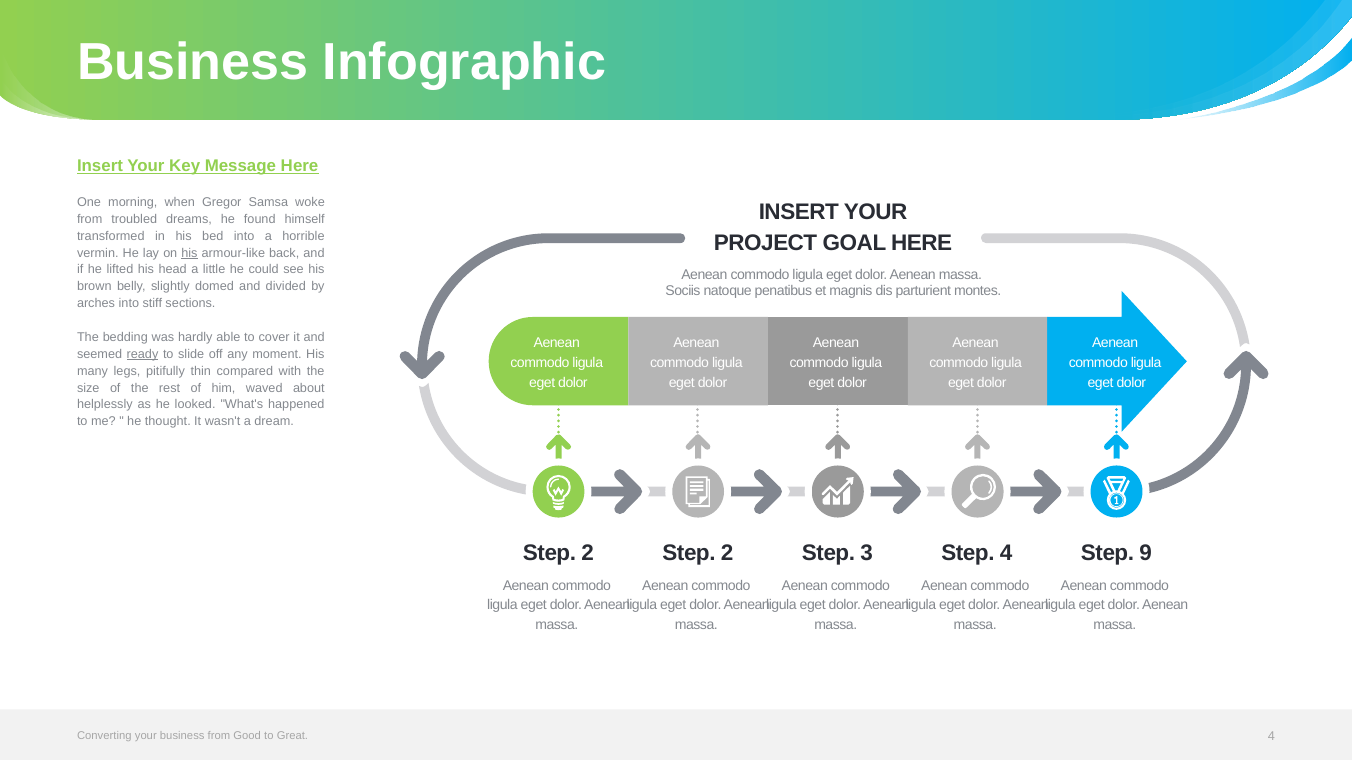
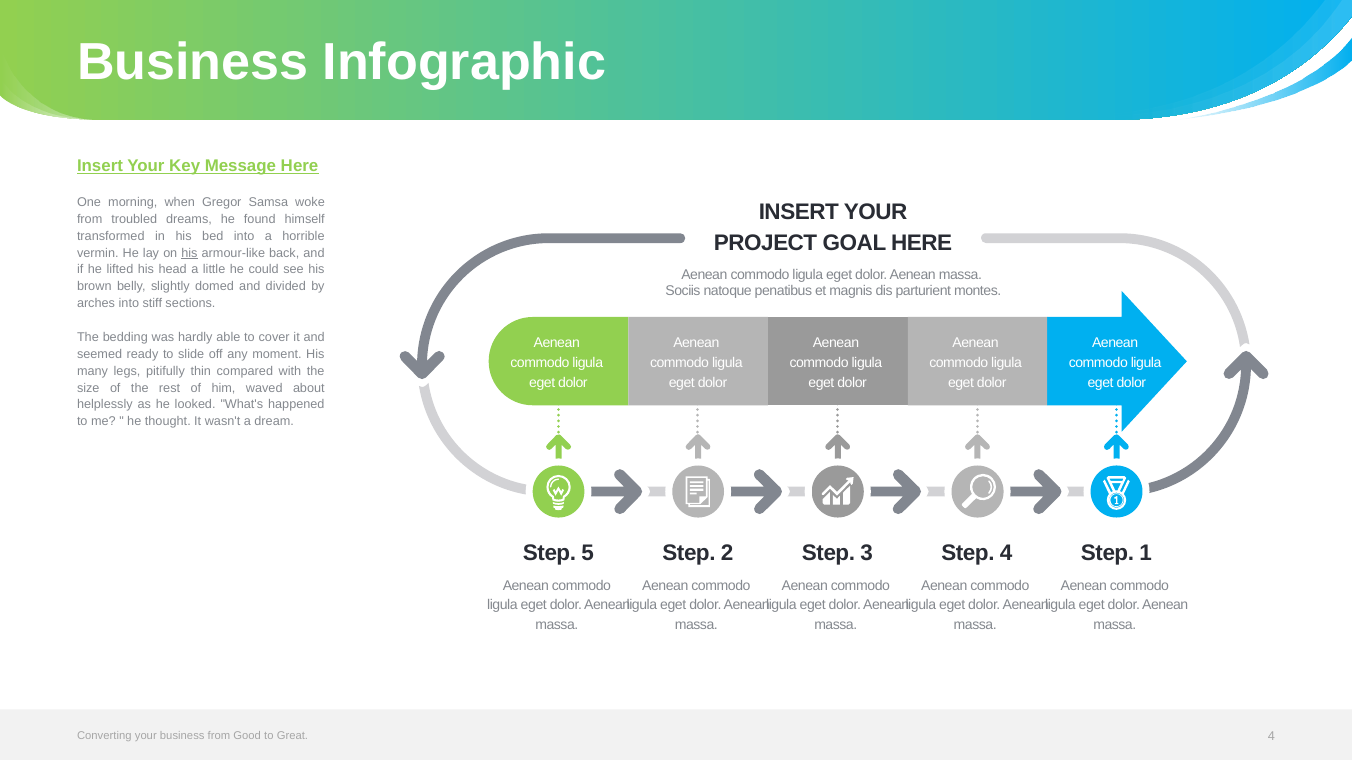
ready underline: present -> none (143, 354)
2: 2 -> 5 (588, 554)
9: 9 -> 1 (1146, 554)
